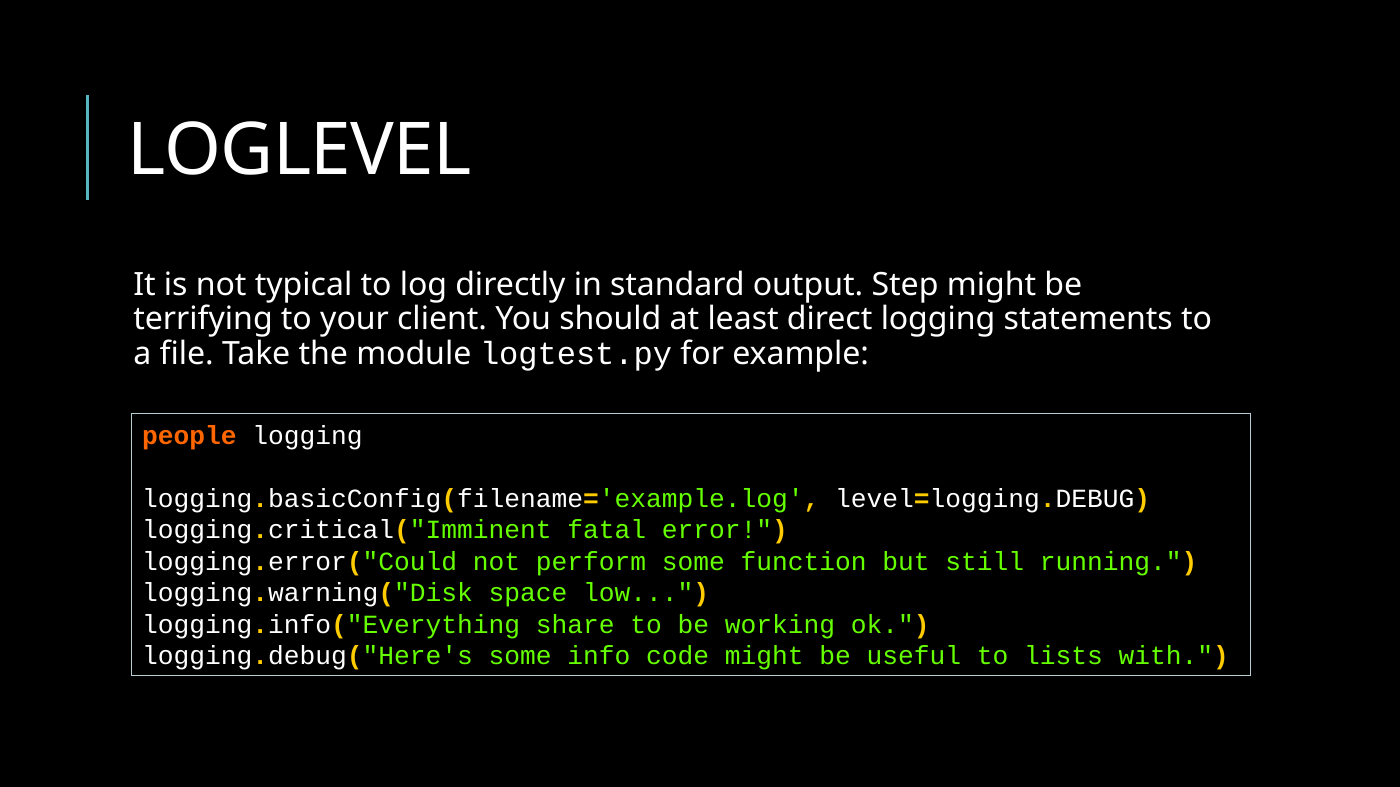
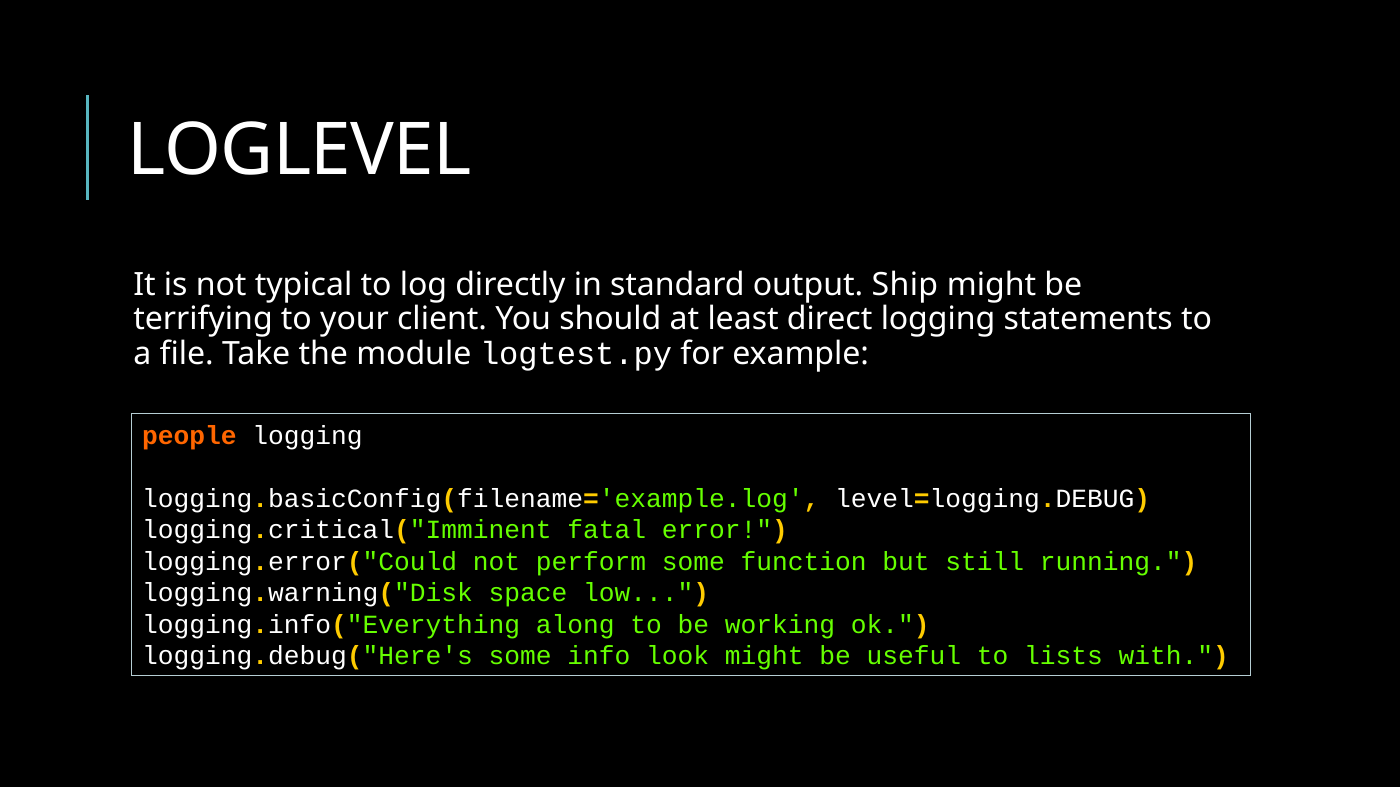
Step: Step -> Ship (905, 285)
share: share -> along (575, 625)
code: code -> look (678, 657)
